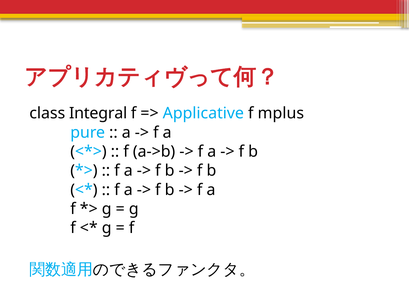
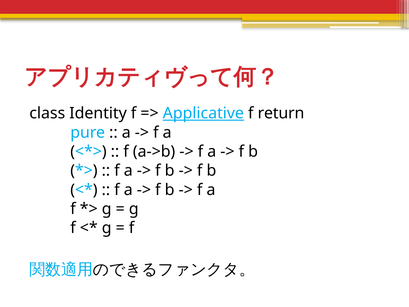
Integral: Integral -> Identity (98, 113)
Applicative underline: none -> present (203, 113)
mplus: mplus -> return (281, 113)
